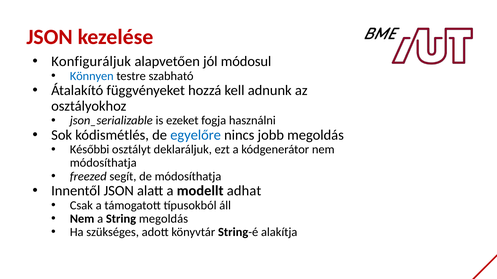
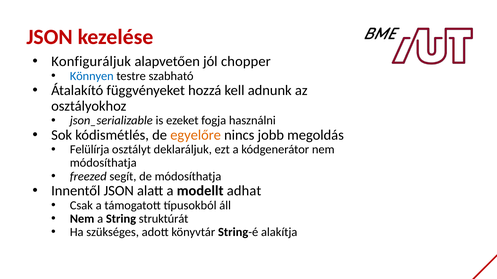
módosul: módosul -> chopper (246, 62)
egyelőre colour: blue -> orange (196, 135)
Későbbi: Későbbi -> Felülírja (90, 150)
String megoldás: megoldás -> struktúrát (164, 219)
